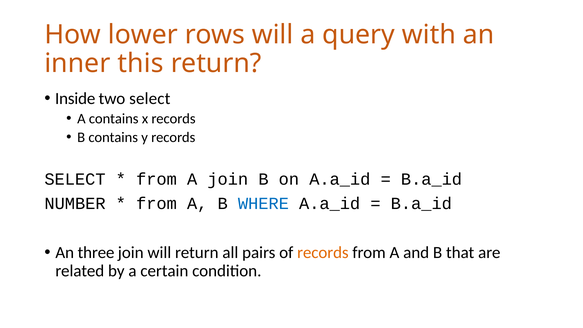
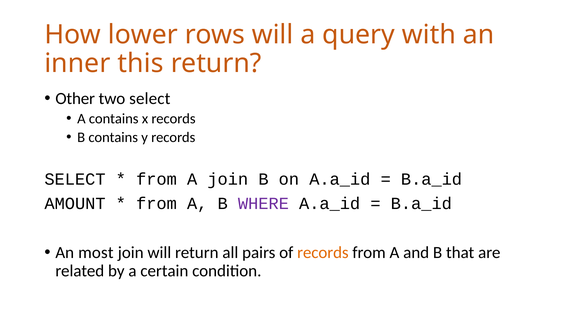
Inside: Inside -> Other (75, 99)
NUMBER: NUMBER -> AMOUNT (75, 204)
WHERE colour: blue -> purple (263, 204)
three: three -> most (96, 252)
